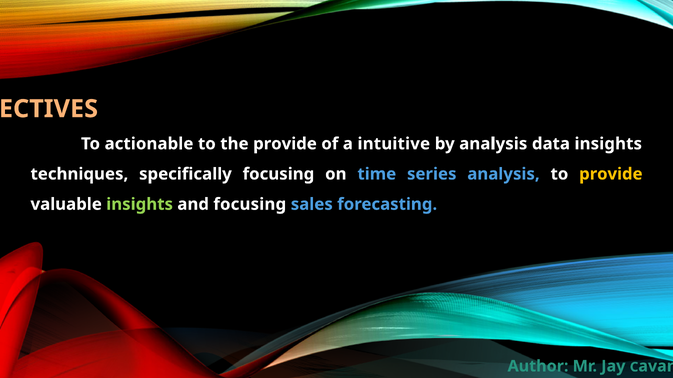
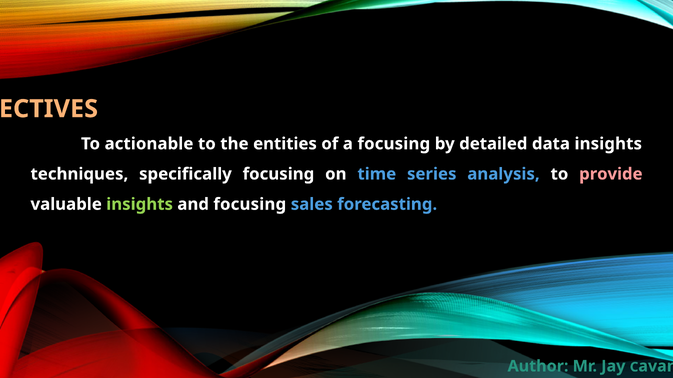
the provide: provide -> entities (285, 144)
a intuitive: intuitive -> focusing (394, 144)
by analysis: analysis -> detailed (493, 144)
provide colour: yellow -> pink (611, 174)
